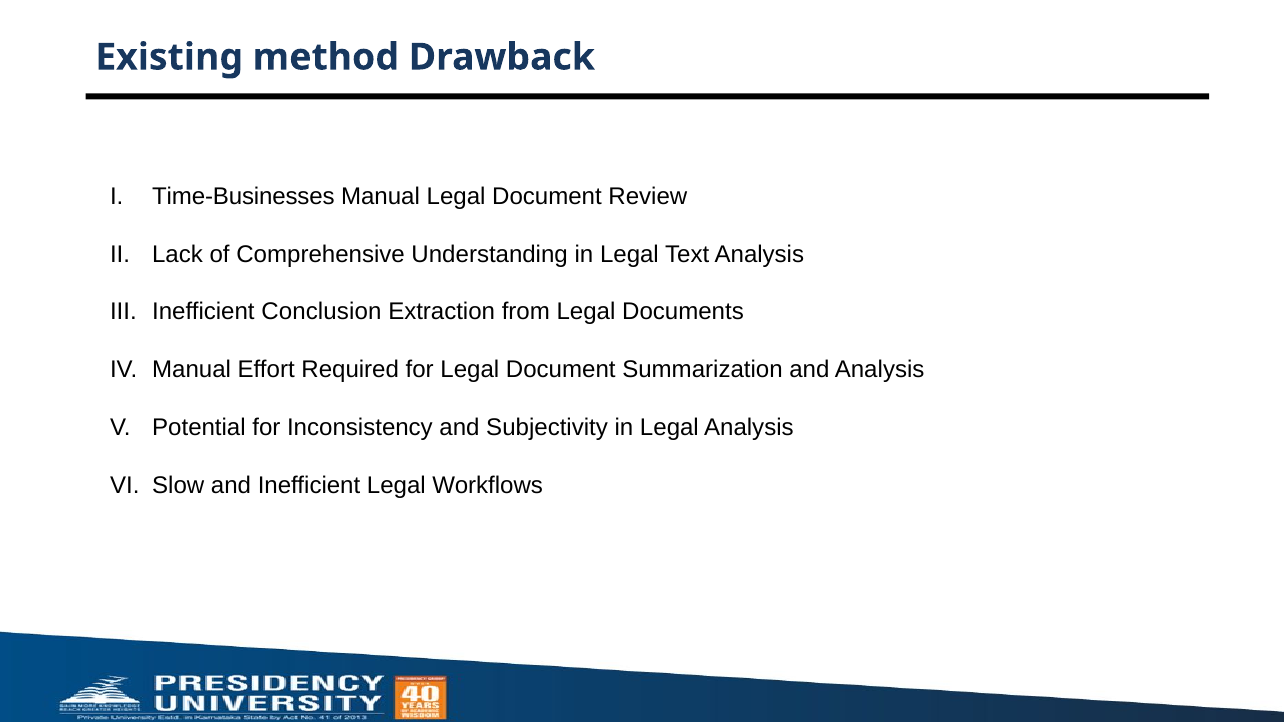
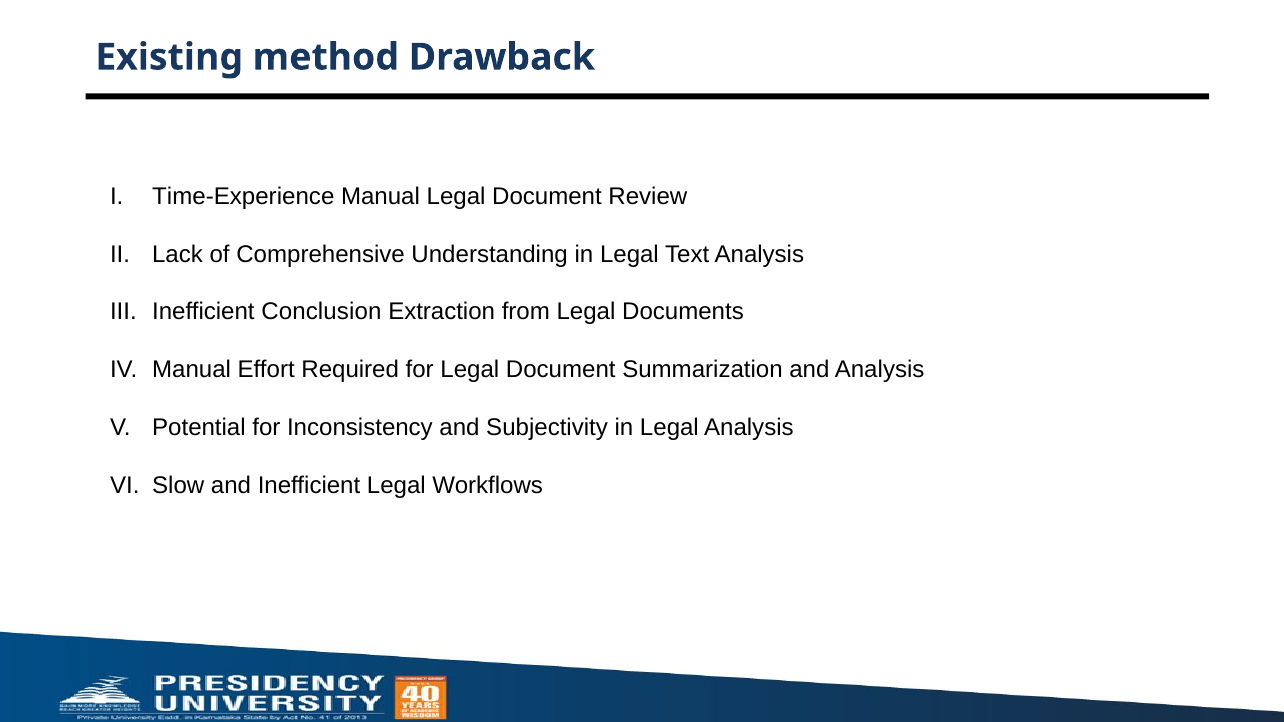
Time-Businesses: Time-Businesses -> Time-Experience (243, 197)
